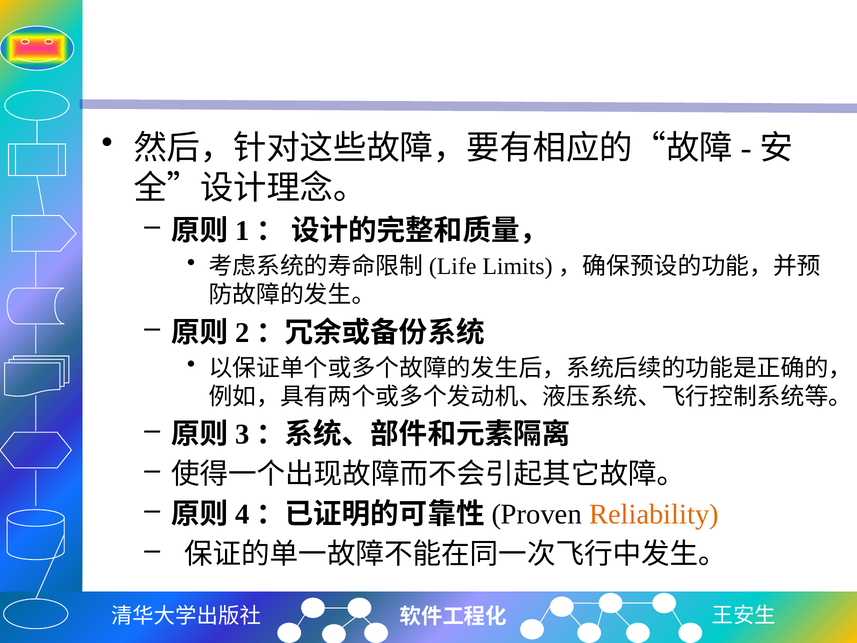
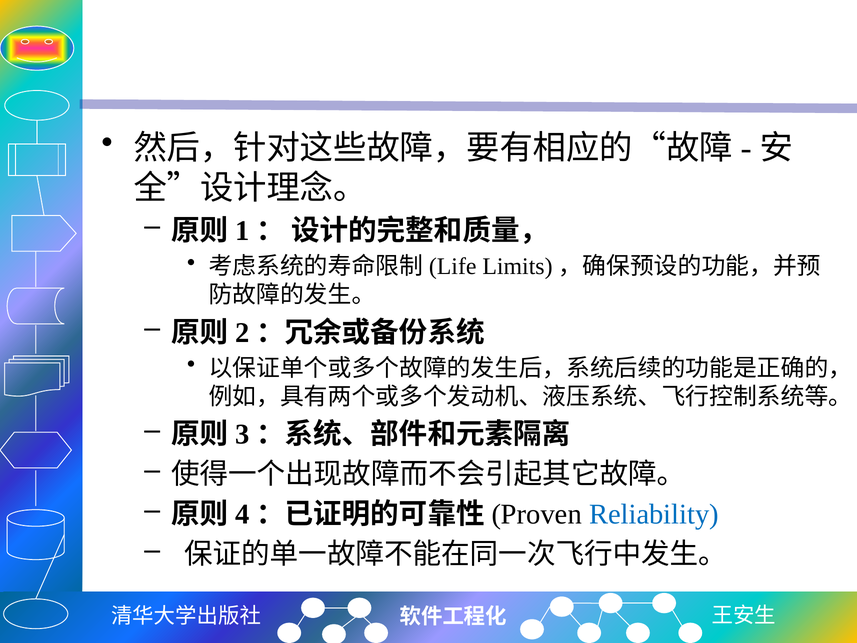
Reliability colour: orange -> blue (654, 514)
